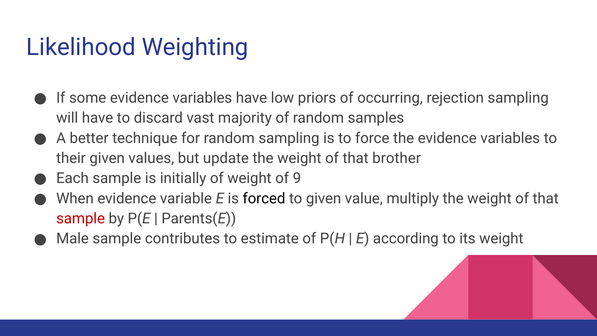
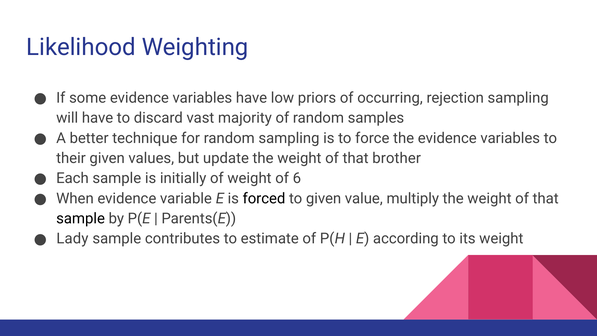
9: 9 -> 6 (297, 178)
sample colour: red -> black (81, 218)
Male: Male -> Lady (72, 239)
